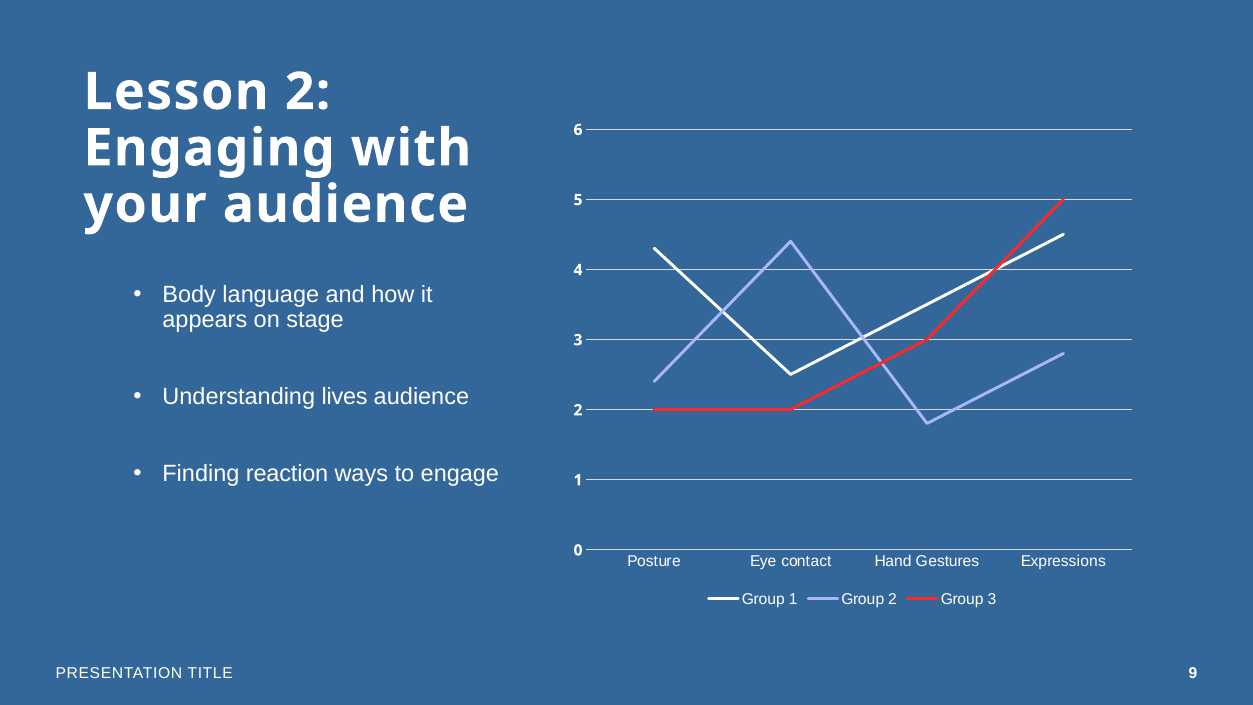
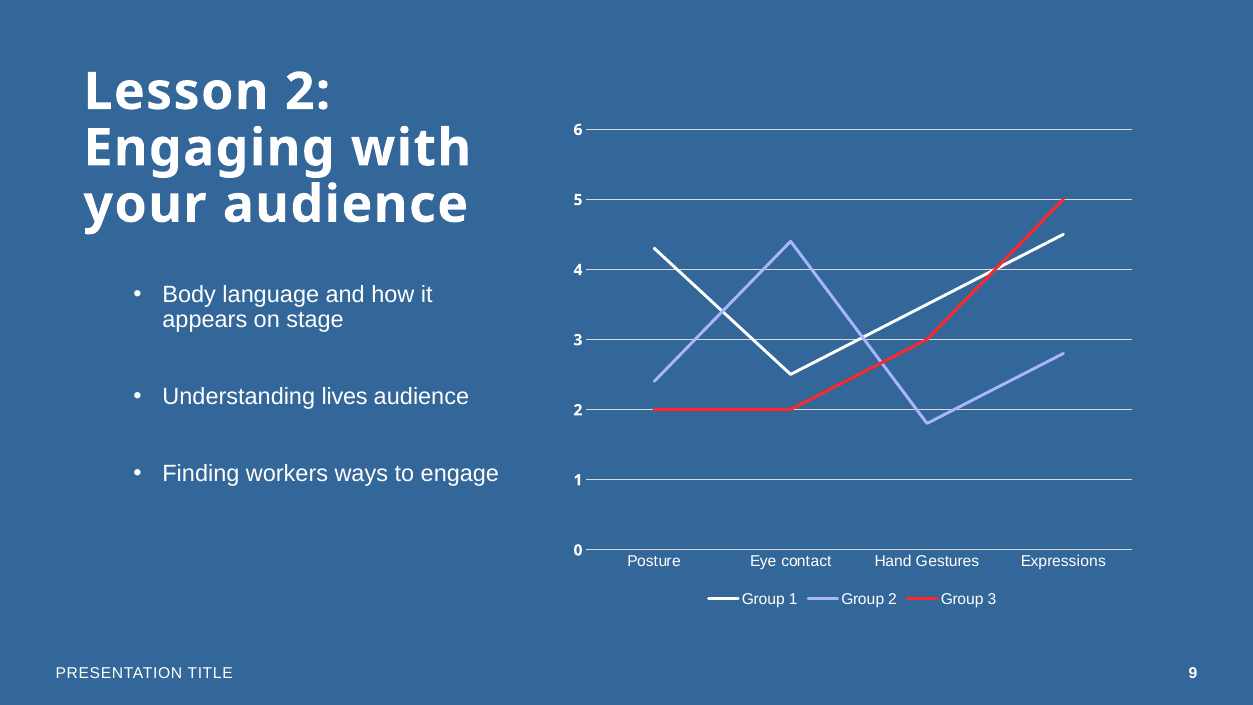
reaction: reaction -> workers (287, 474)
